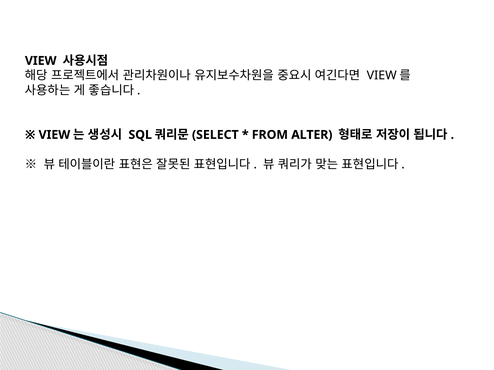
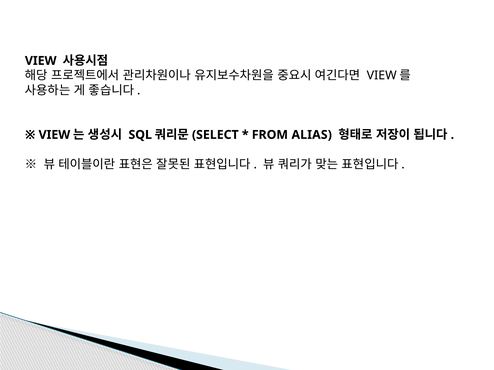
ALTER: ALTER -> ALIAS (312, 135)
